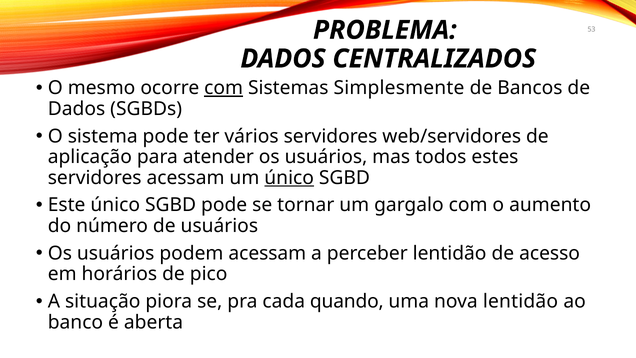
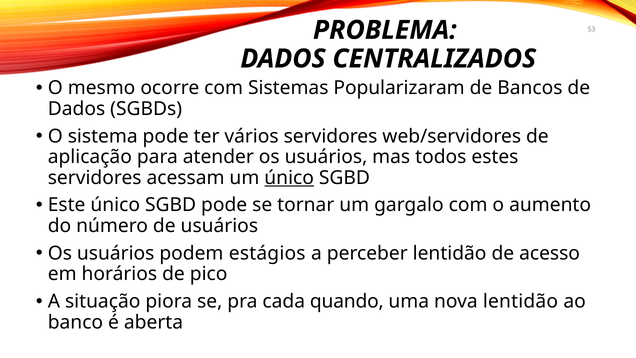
com underline: present -> none (224, 88)
Simplesmente: Simplesmente -> Popularizaram (399, 88)
podem acessam: acessam -> estágios (267, 253)
